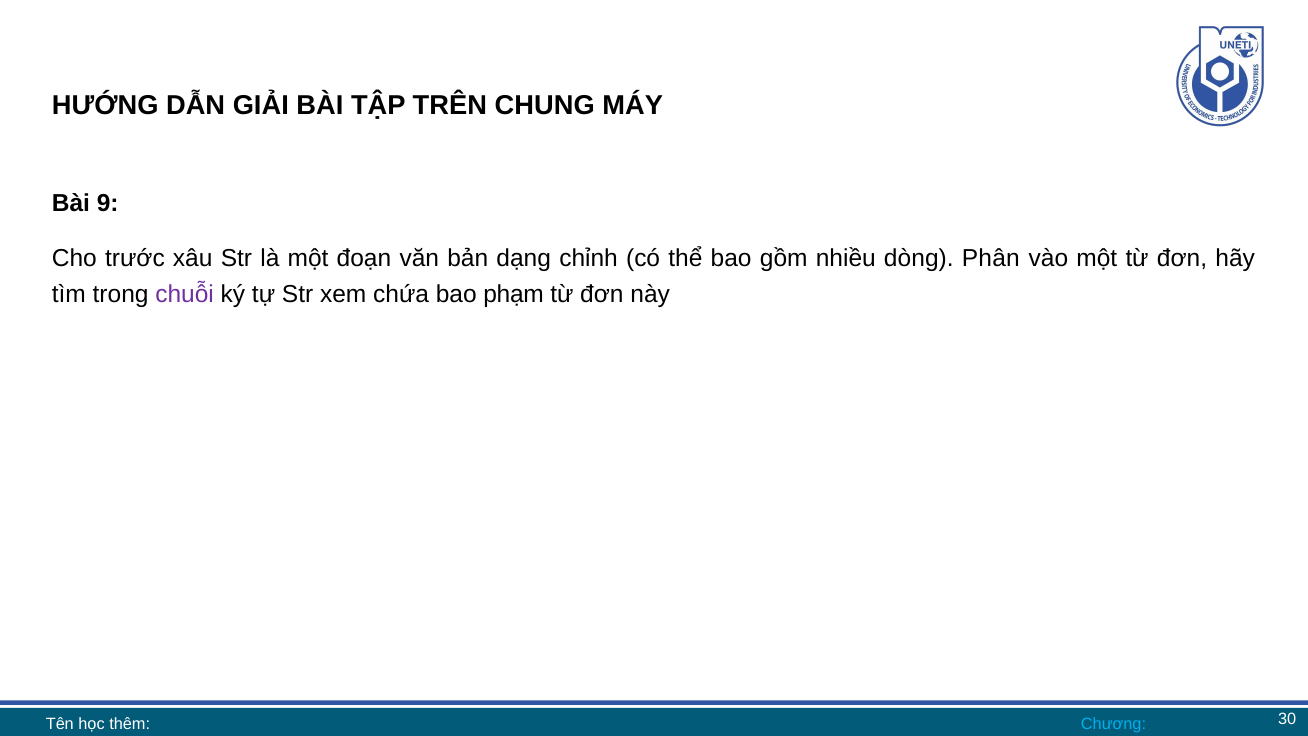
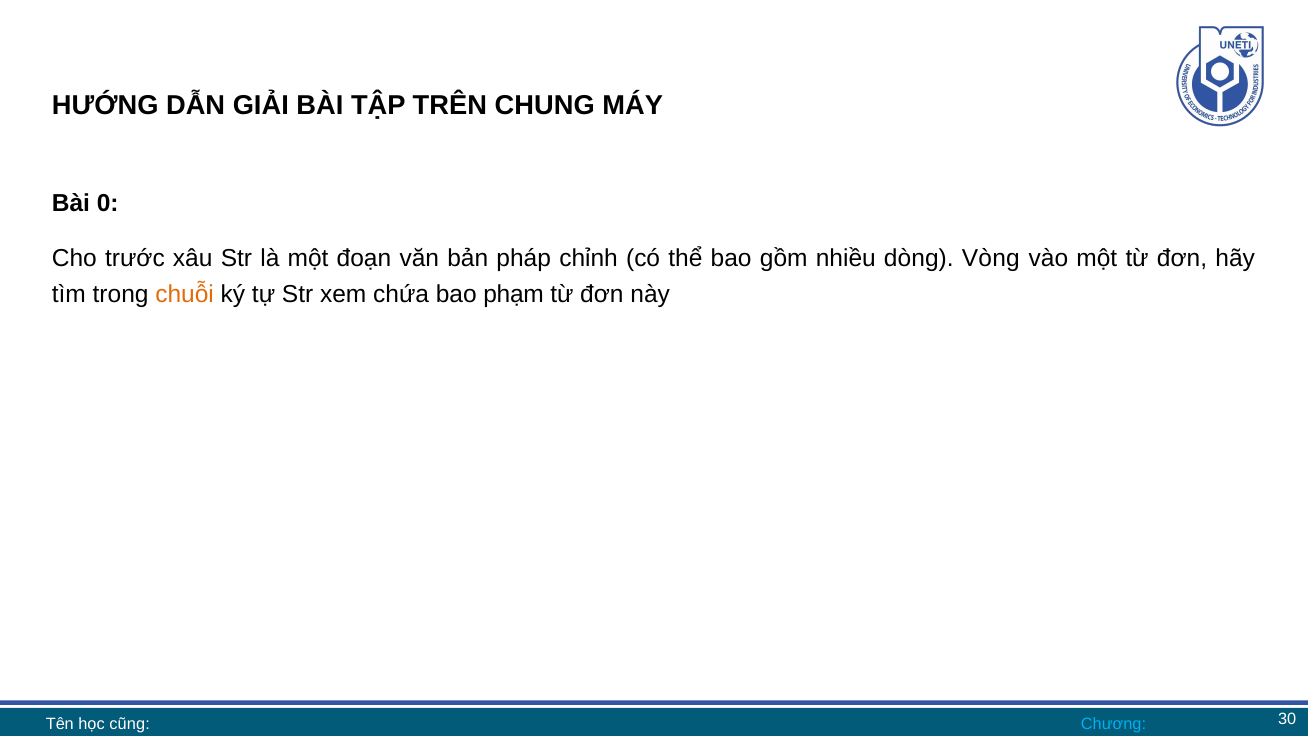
9: 9 -> 0 (108, 204)
dạng: dạng -> pháp (524, 259)
Phân: Phân -> Vòng (991, 259)
chuỗi colour: purple -> orange (185, 294)
thêm: thêm -> cũng (130, 724)
